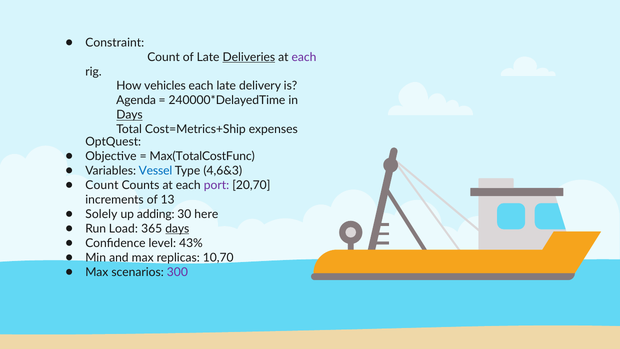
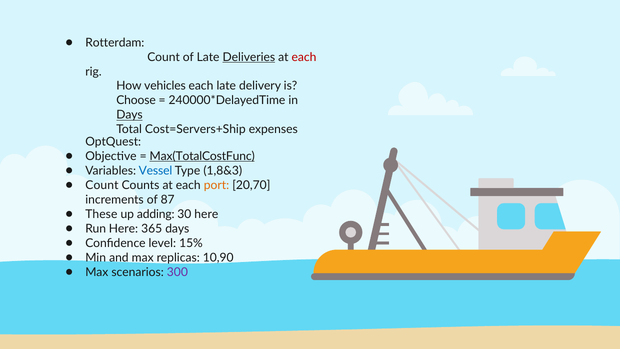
Constraint: Constraint -> Rotterdam (115, 43)
each colour: purple -> red (304, 57)
Agenda: Agenda -> Choose (136, 100)
Cost=Metrics+Ship: Cost=Metrics+Ship -> Cost=Servers+Ship (195, 129)
Max(TotalCostFunc underline: none -> present (202, 156)
4,6&3: 4,6&3 -> 1,8&3 (223, 171)
port colour: purple -> orange (216, 185)
13: 13 -> 87 (168, 199)
Solely: Solely -> These (101, 214)
Run Load: Load -> Here (123, 228)
days underline: present -> none (177, 228)
43%: 43% -> 15% (191, 243)
10,70: 10,70 -> 10,90 (218, 257)
